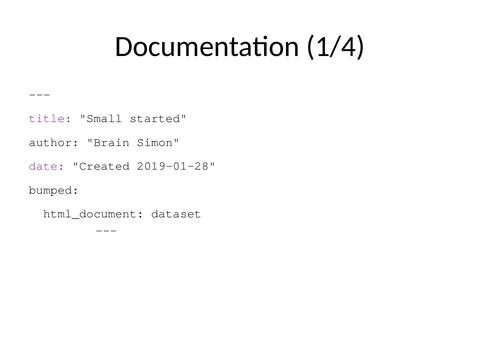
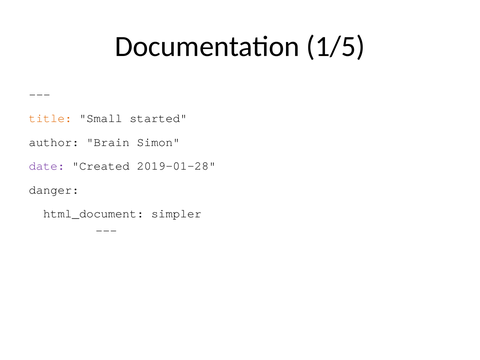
1/4: 1/4 -> 1/5 (336, 46)
title colour: purple -> orange (50, 118)
bumped: bumped -> danger (54, 190)
dataset: dataset -> simpler (176, 214)
